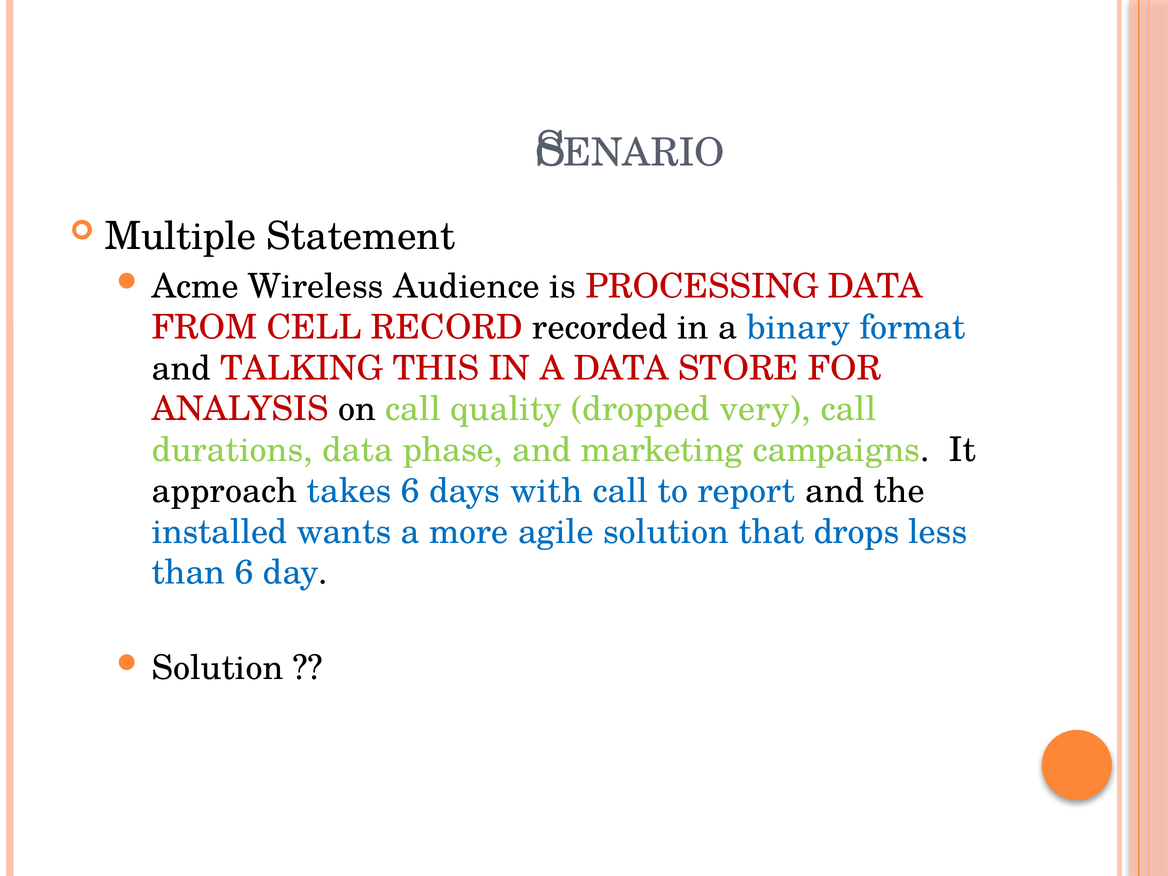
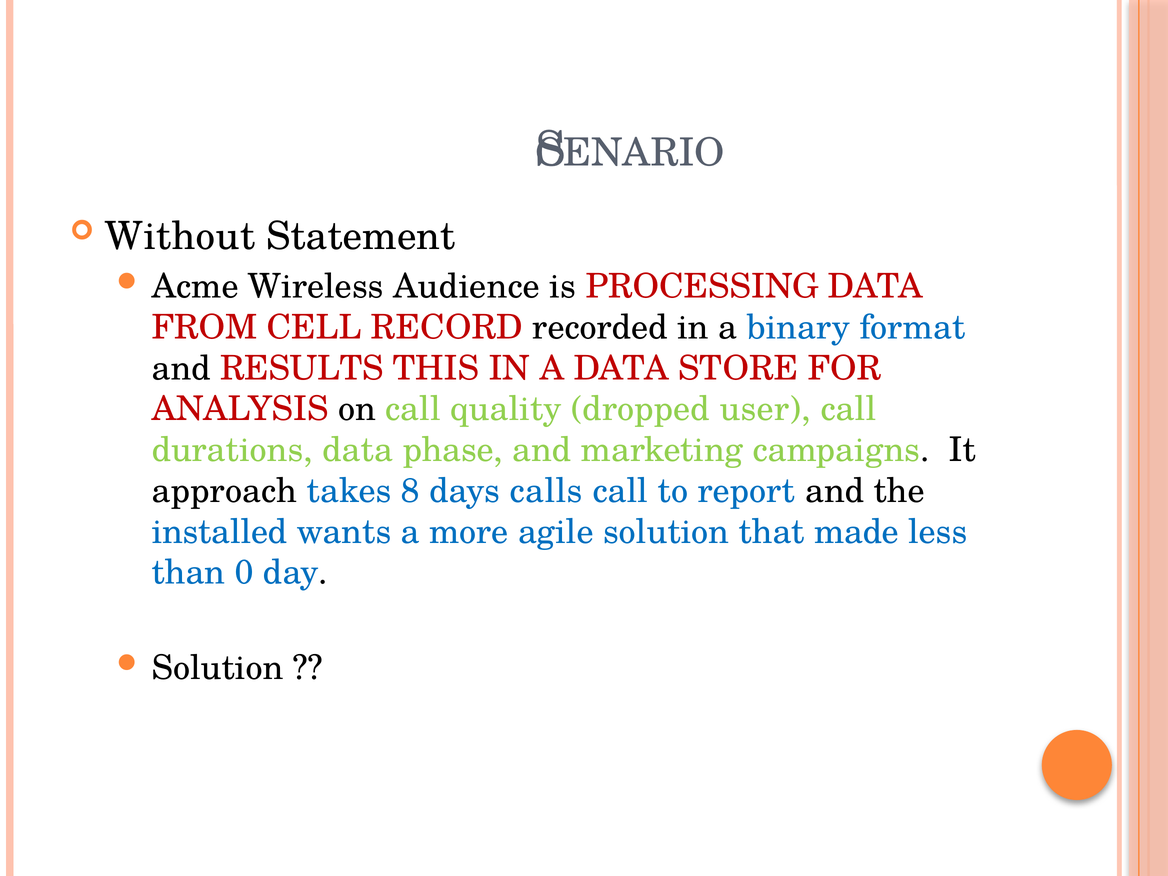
Multiple: Multiple -> Without (180, 236)
TALKING: TALKING -> RESULTS (302, 368)
very: very -> user (765, 409)
takes 6: 6 -> 8 (410, 491)
with: with -> calls (546, 491)
drops: drops -> made (857, 532)
than 6: 6 -> 0 (244, 573)
